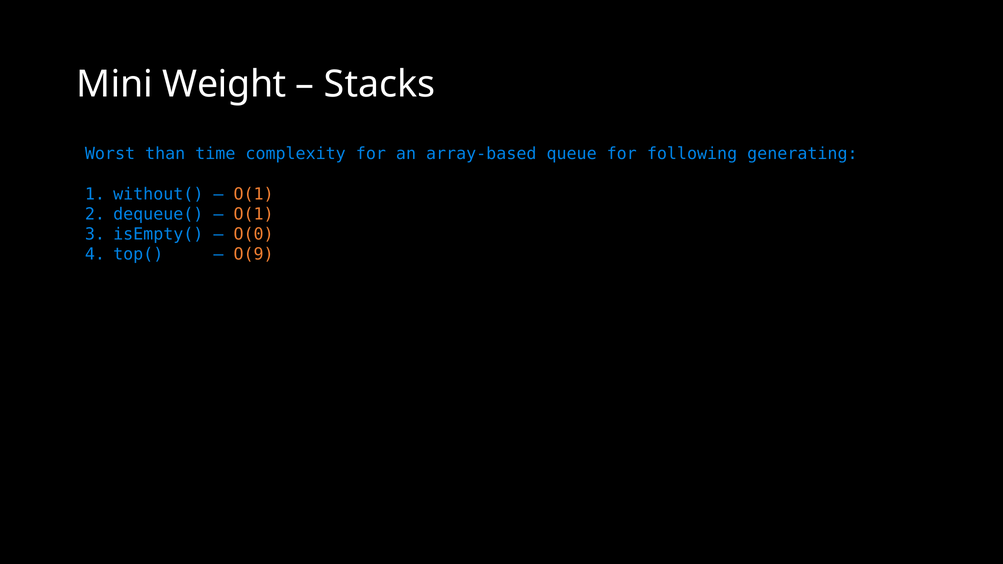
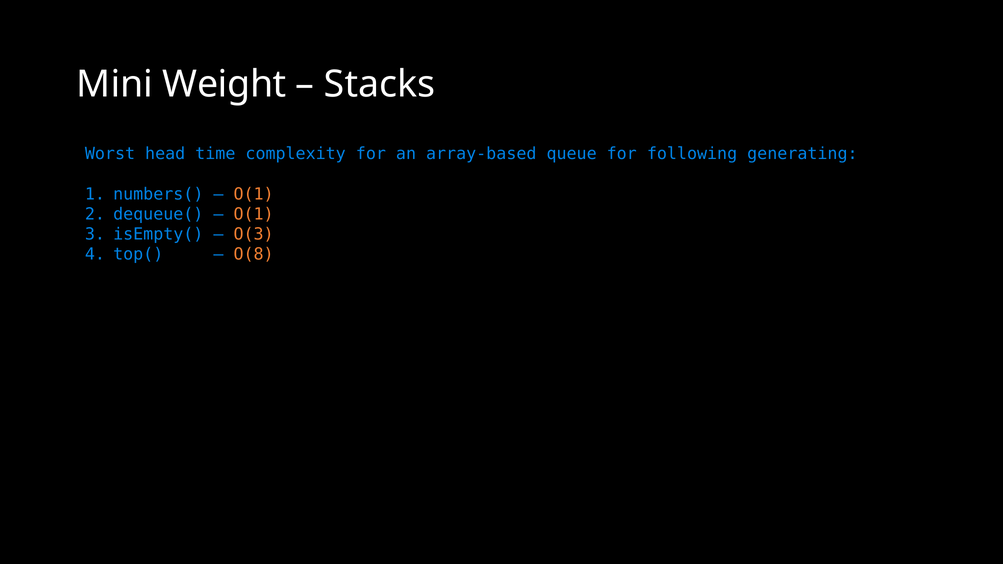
than: than -> head (165, 154)
without(: without( -> numbers( (158, 194)
O(0: O(0 -> O(3 (254, 234)
O(9: O(9 -> O(8 (254, 254)
